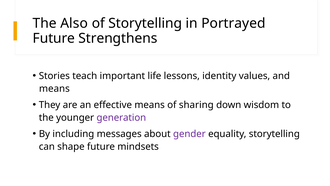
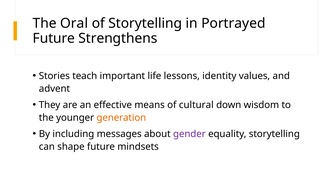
Also: Also -> Oral (74, 23)
means: means -> advent (54, 89)
sharing: sharing -> cultural (196, 105)
generation colour: purple -> orange (121, 117)
